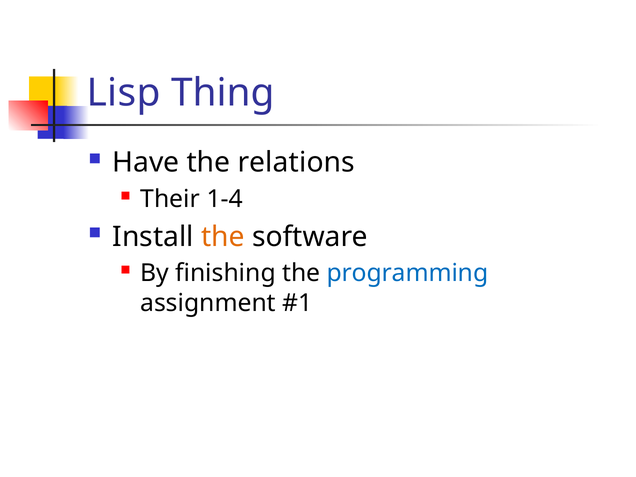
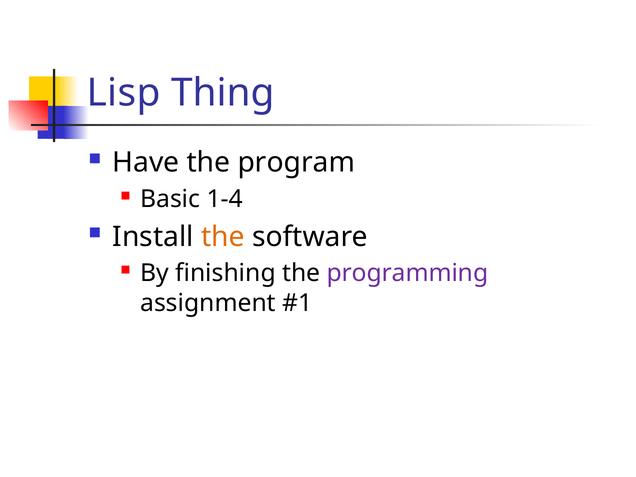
relations: relations -> program (296, 162)
Their: Their -> Basic (170, 199)
programming colour: blue -> purple (407, 273)
